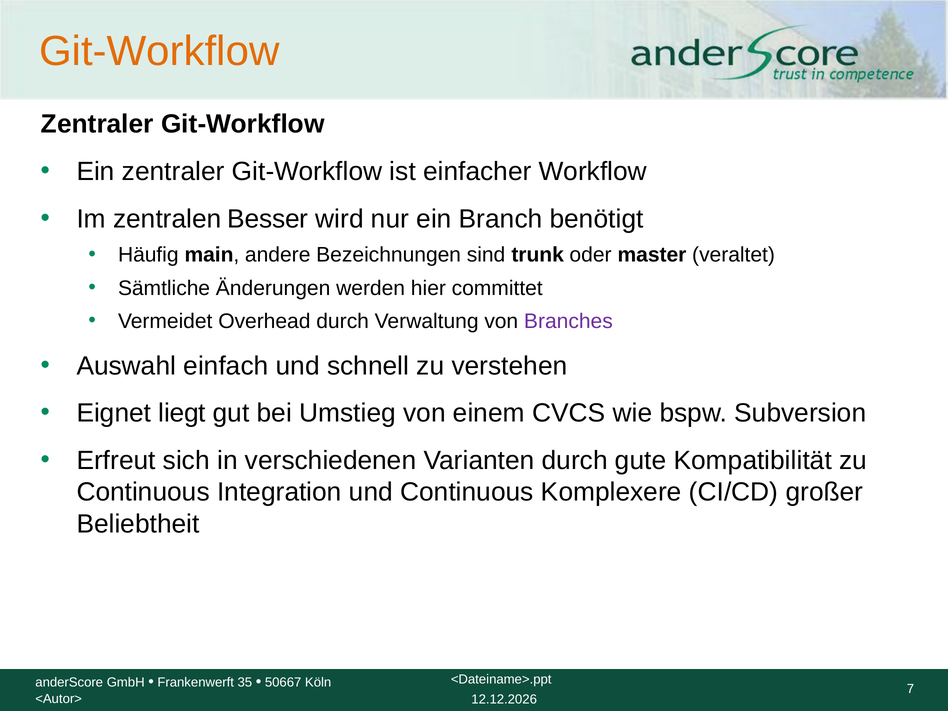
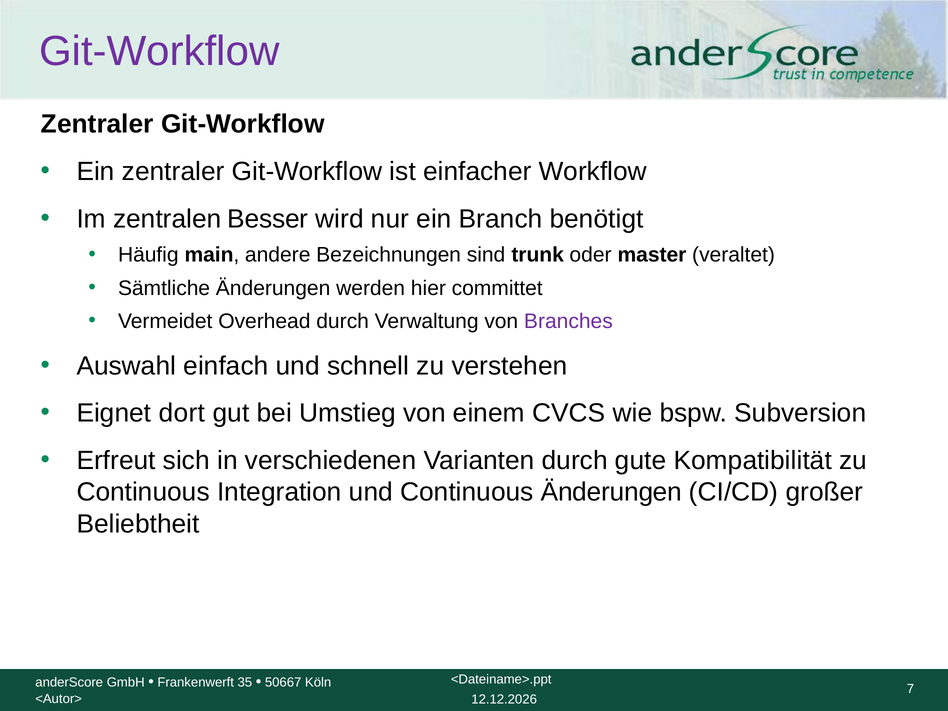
Git-Workflow colour: orange -> purple (159, 51)
liegt: liegt -> dort (182, 413)
Continuous Komplexere: Komplexere -> Änderungen (611, 492)
